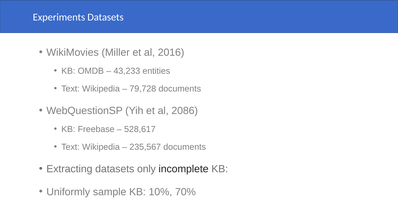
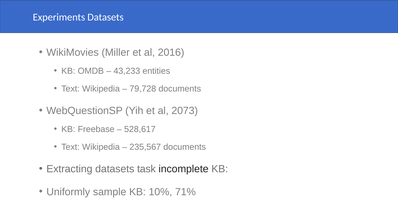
2086: 2086 -> 2073 (185, 111)
only: only -> task (146, 169)
70%: 70% -> 71% (185, 192)
